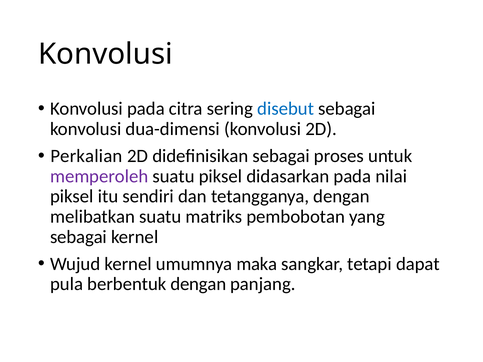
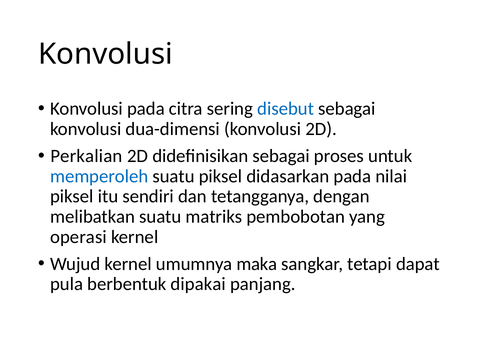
memperoleh colour: purple -> blue (99, 176)
sebagai: sebagai -> operasi (78, 237)
berbentuk dengan: dengan -> dipakai (198, 284)
